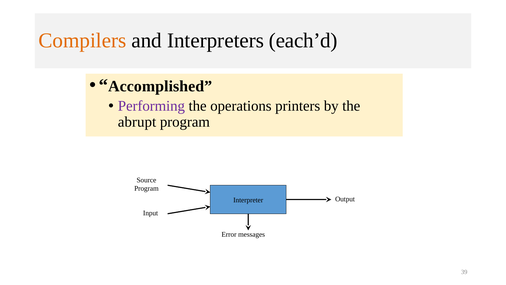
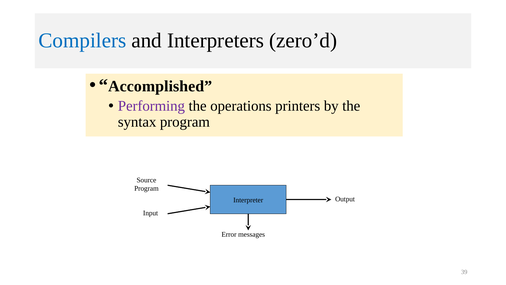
Compilers colour: orange -> blue (82, 41)
each’d: each’d -> zero’d (303, 41)
abrupt: abrupt -> syntax (137, 122)
